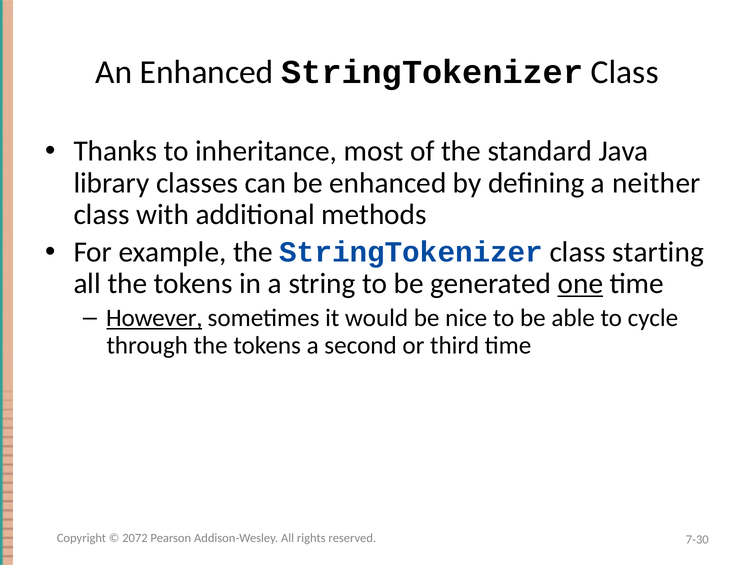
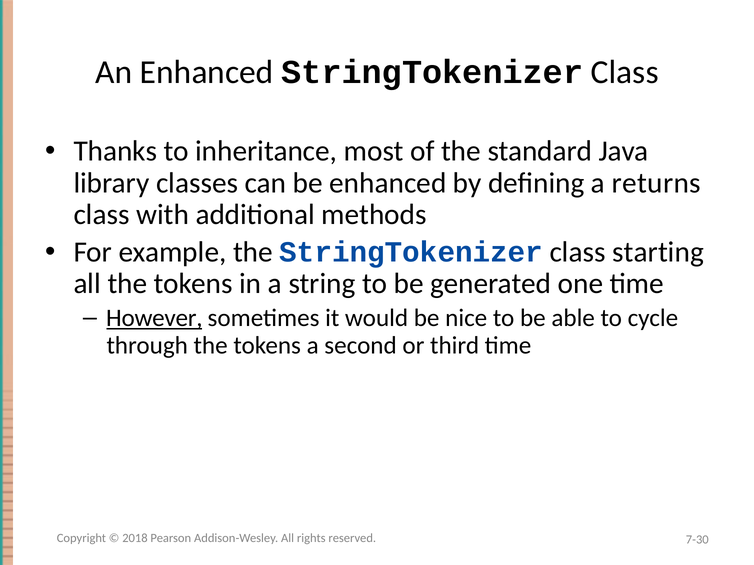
neither: neither -> returns (656, 183)
one underline: present -> none (580, 284)
2072: 2072 -> 2018 (135, 539)
